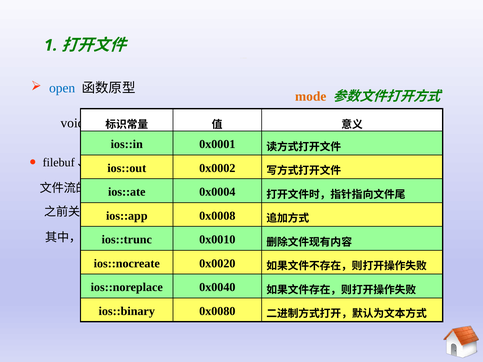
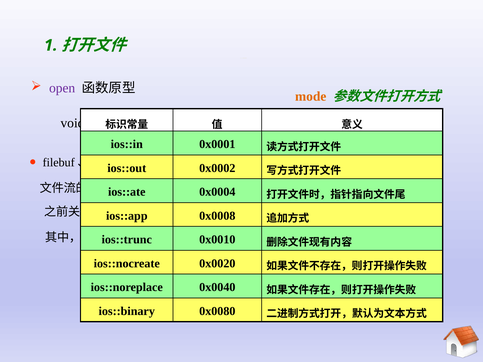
open colour: blue -> purple (62, 88)
